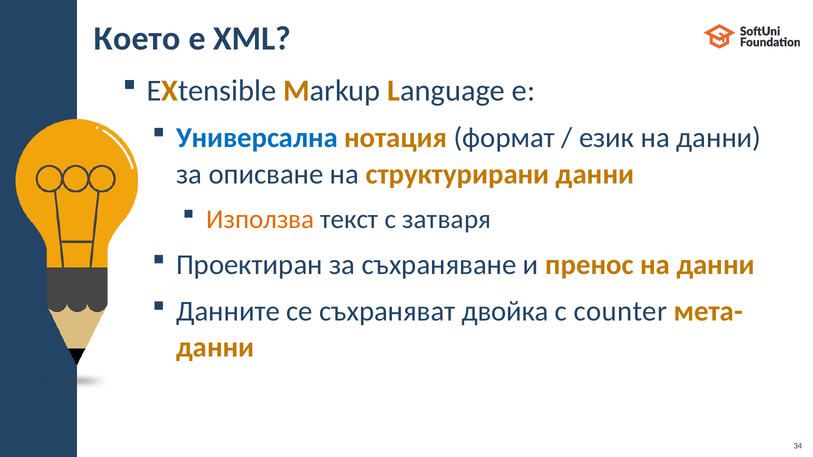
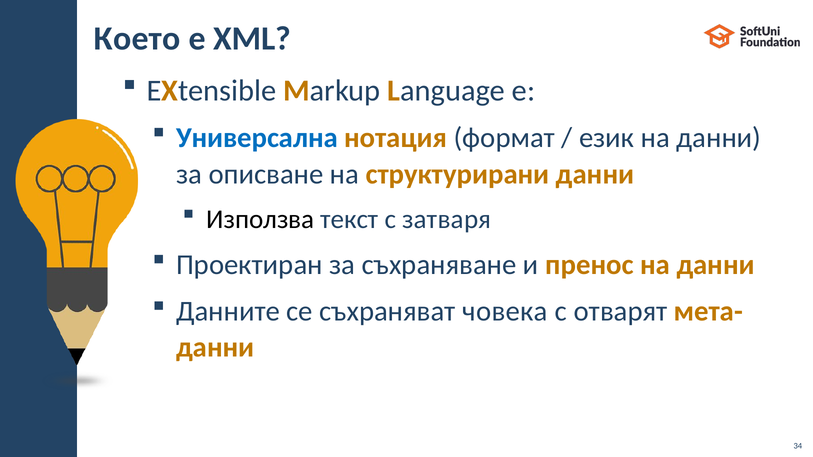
Използва colour: orange -> black (260, 219)
двойка: двойка -> човека (505, 311)
counter: counter -> отварят (621, 311)
